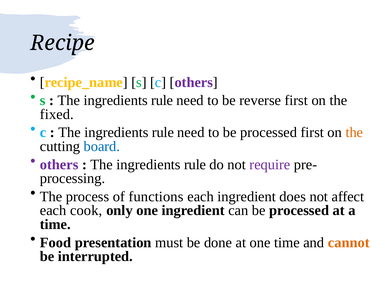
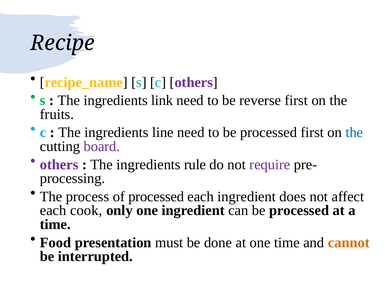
rule: rule -> link (162, 100)
fixed: fixed -> fruits (57, 114)
rule: rule -> line (163, 132)
the colour: orange -> blue (354, 132)
board colour: blue -> purple (102, 146)
of functions: functions -> processed (156, 196)
